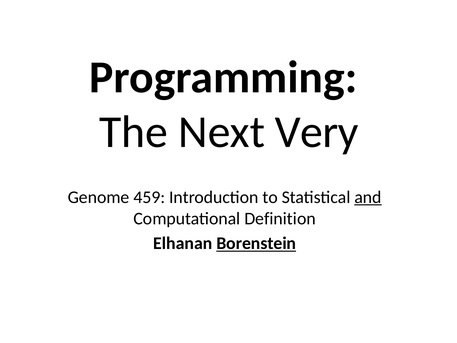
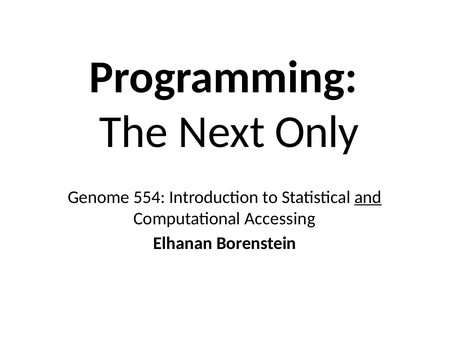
Very: Very -> Only (317, 132)
459: 459 -> 554 (149, 197)
Definition: Definition -> Accessing (280, 218)
Borenstein underline: present -> none (256, 243)
